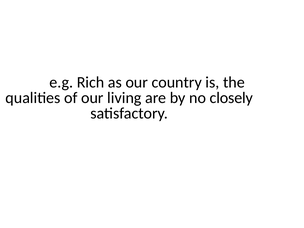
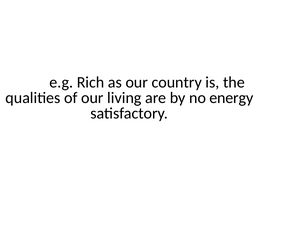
closely: closely -> energy (231, 98)
